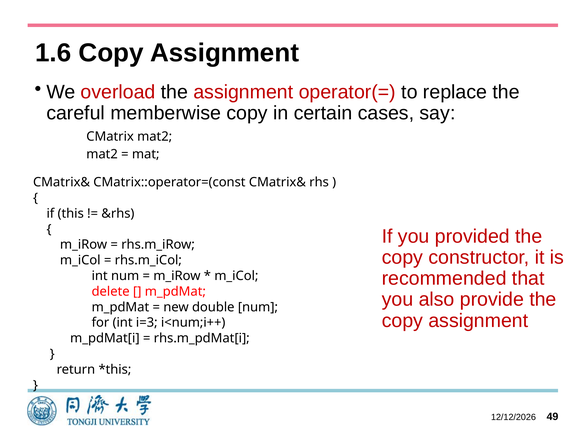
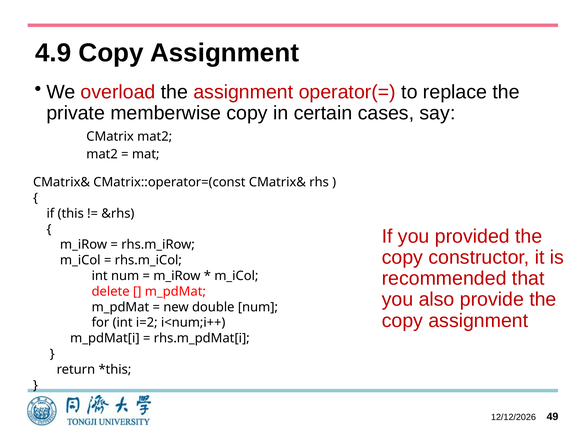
1.6: 1.6 -> 4.9 (53, 53)
careful: careful -> private (76, 113)
i=3: i=3 -> i=2 (147, 323)
